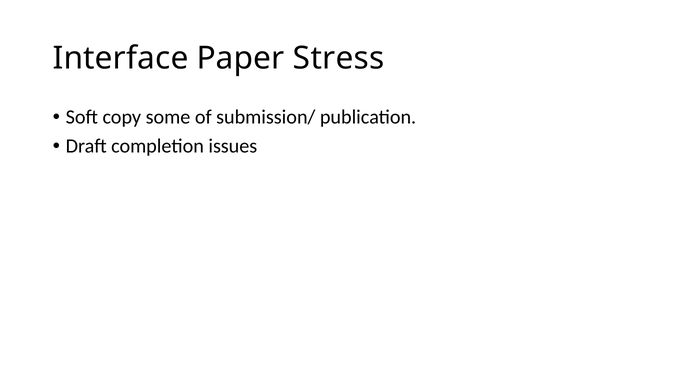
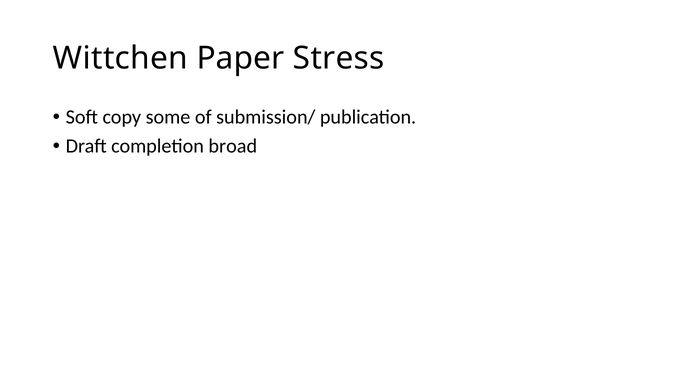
Interface: Interface -> Wittchen (120, 58)
issues: issues -> broad (233, 146)
